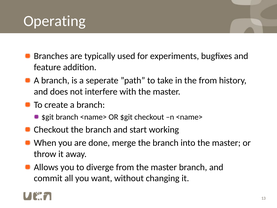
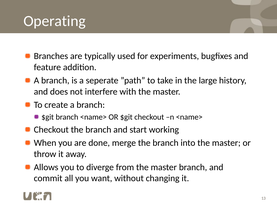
the from: from -> large (208, 80)
